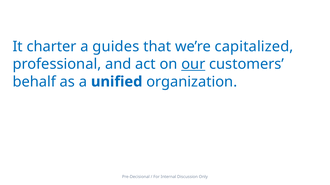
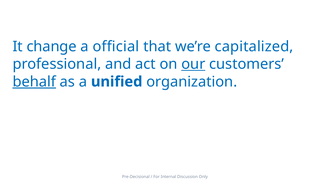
charter: charter -> change (52, 47)
guides: guides -> official (116, 47)
behalf underline: none -> present (34, 82)
